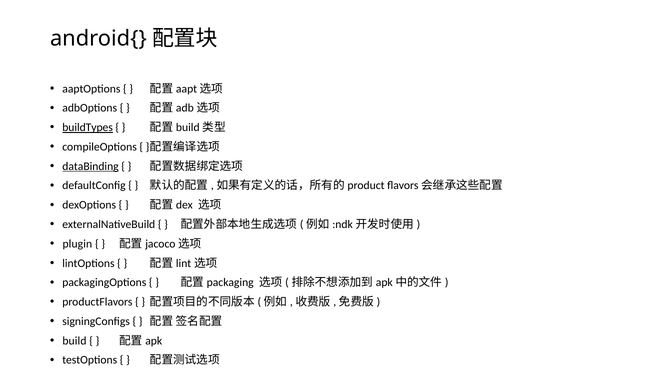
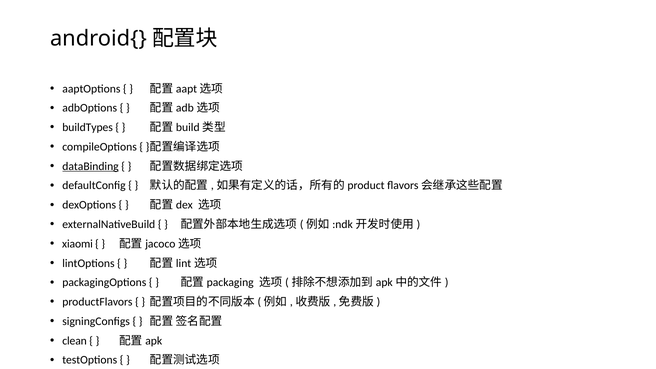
buildTypes underline: present -> none (88, 127)
plugin: plugin -> xiaomi (77, 244)
build: build -> clean (75, 341)
